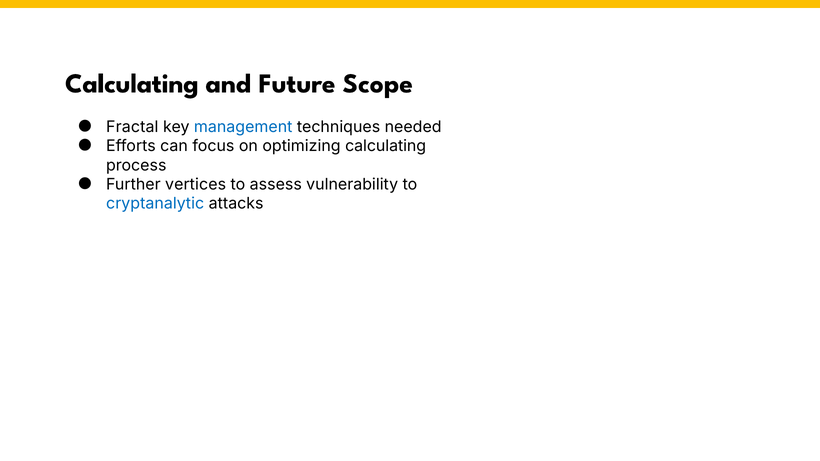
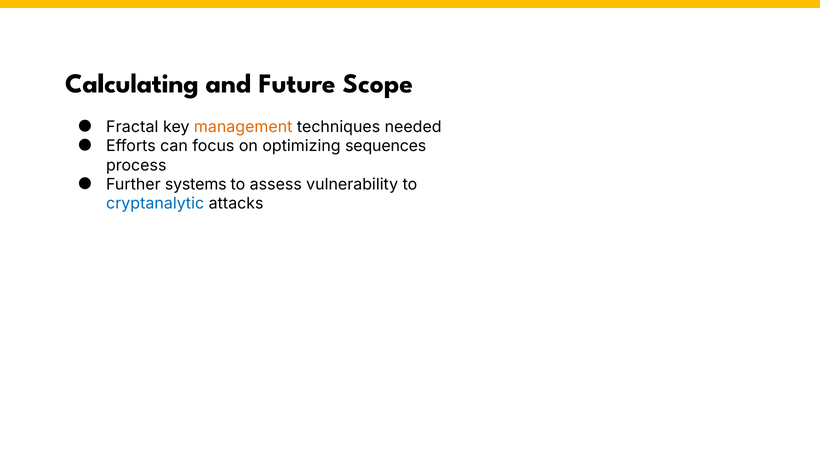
management colour: blue -> orange (243, 127)
optimizing calculating: calculating -> sequences (386, 146)
vertices: vertices -> systems (196, 185)
